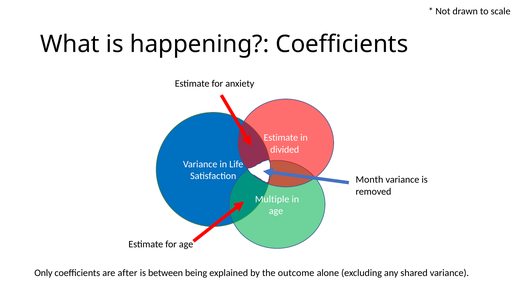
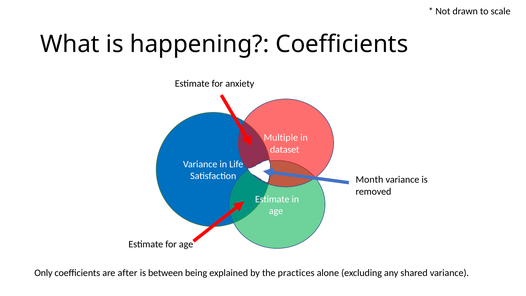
Estimate: Estimate -> Multiple (281, 138)
divided: divided -> dataset (285, 149)
Multiple: Multiple -> Estimate (272, 199)
outcome: outcome -> practices (296, 273)
